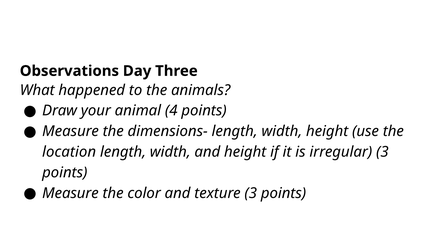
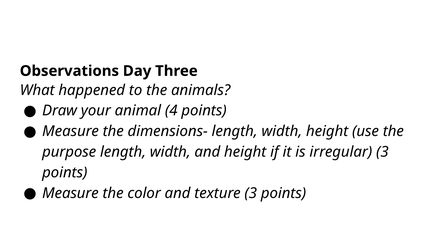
location: location -> purpose (69, 152)
